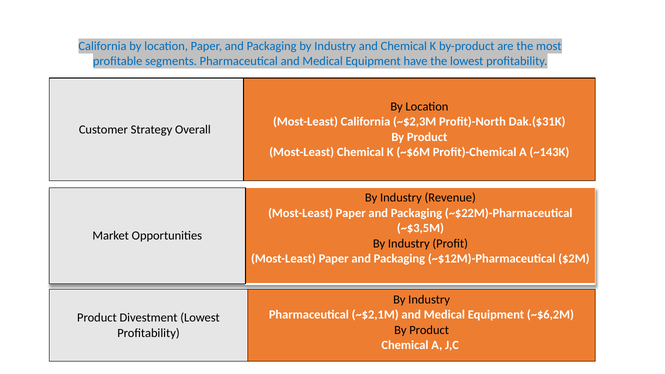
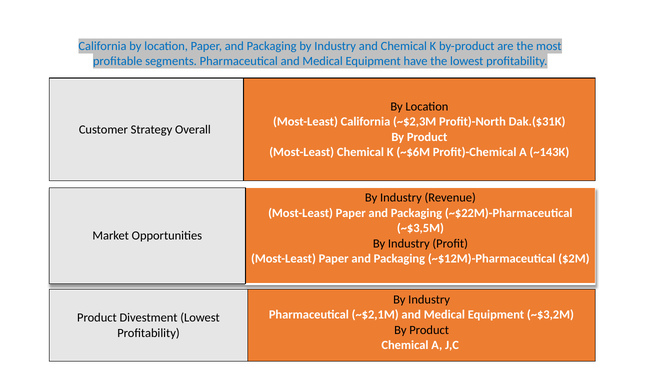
~$6,2M: ~$6,2M -> ~$3,2M (550, 315)
